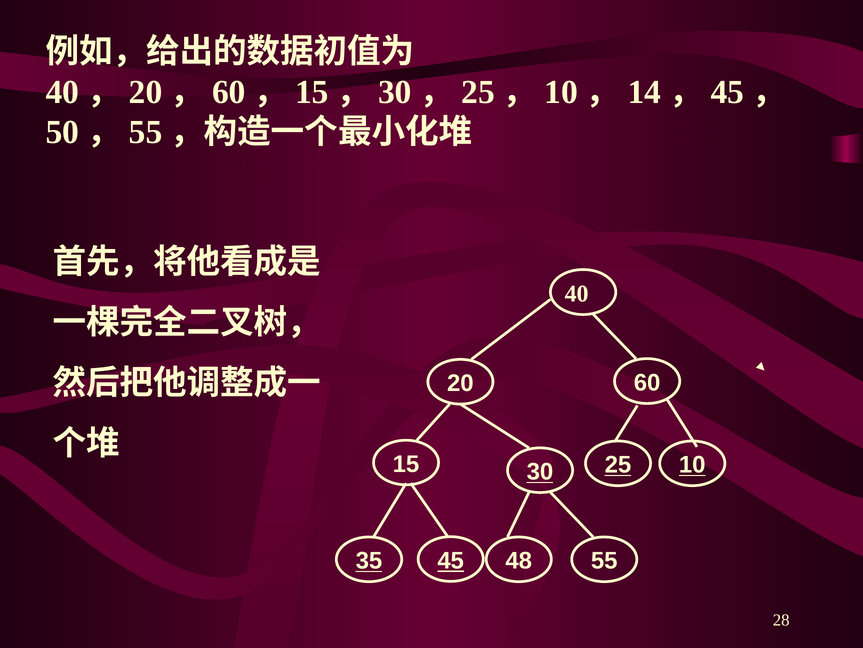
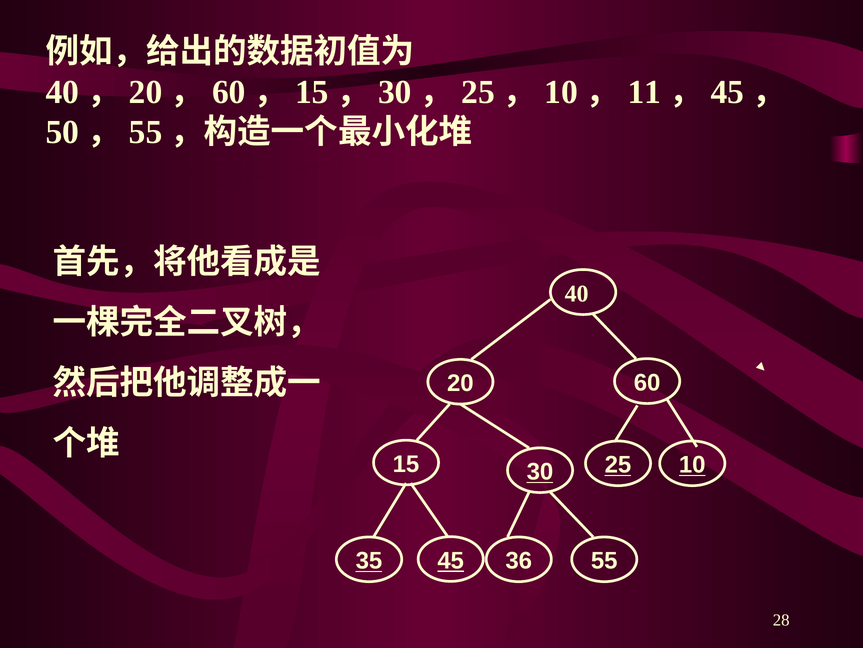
14: 14 -> 11 (644, 92)
48: 48 -> 36 (519, 560)
